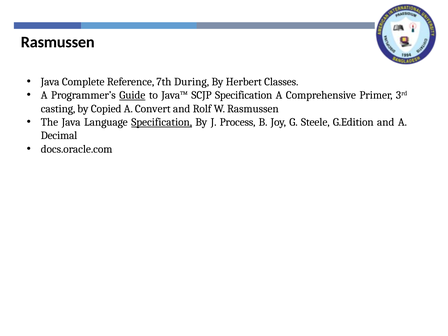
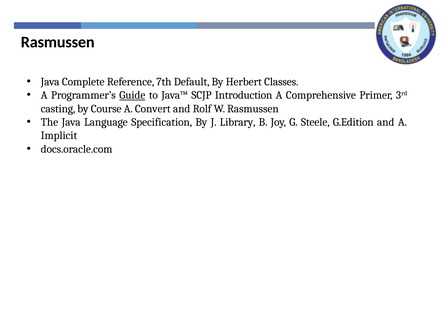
During: During -> Default (192, 82)
SCJP Specification: Specification -> Introduction (244, 95)
Copied: Copied -> Course (106, 109)
Specification underline: present -> none (162, 122)
Process: Process -> Library (238, 122)
Decimal: Decimal -> Implicit (59, 136)
